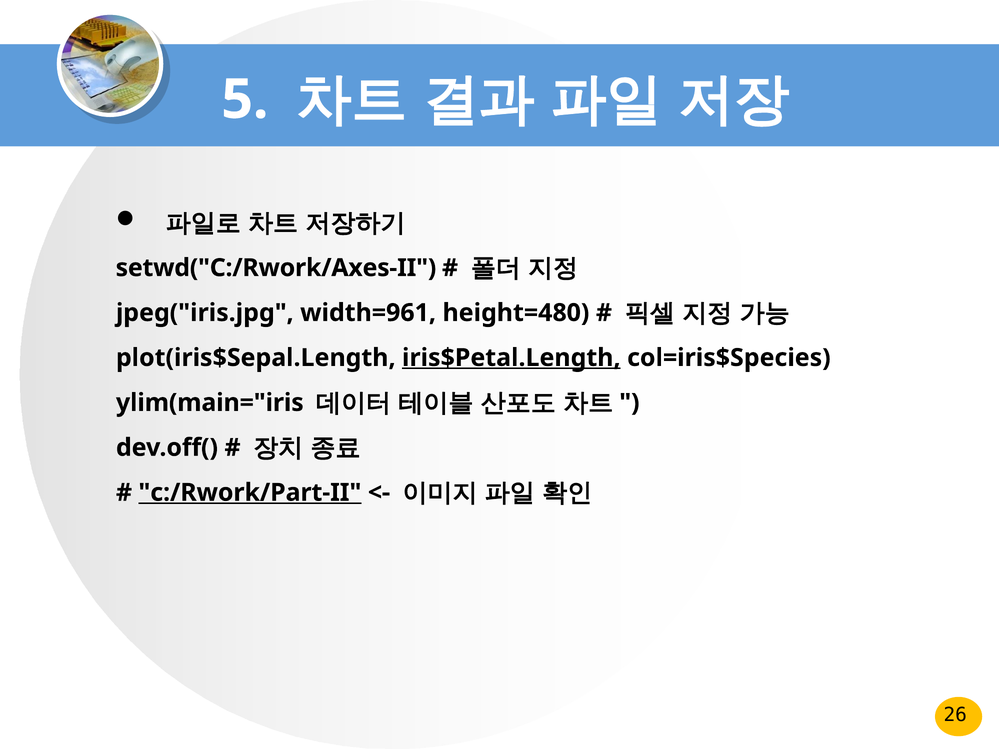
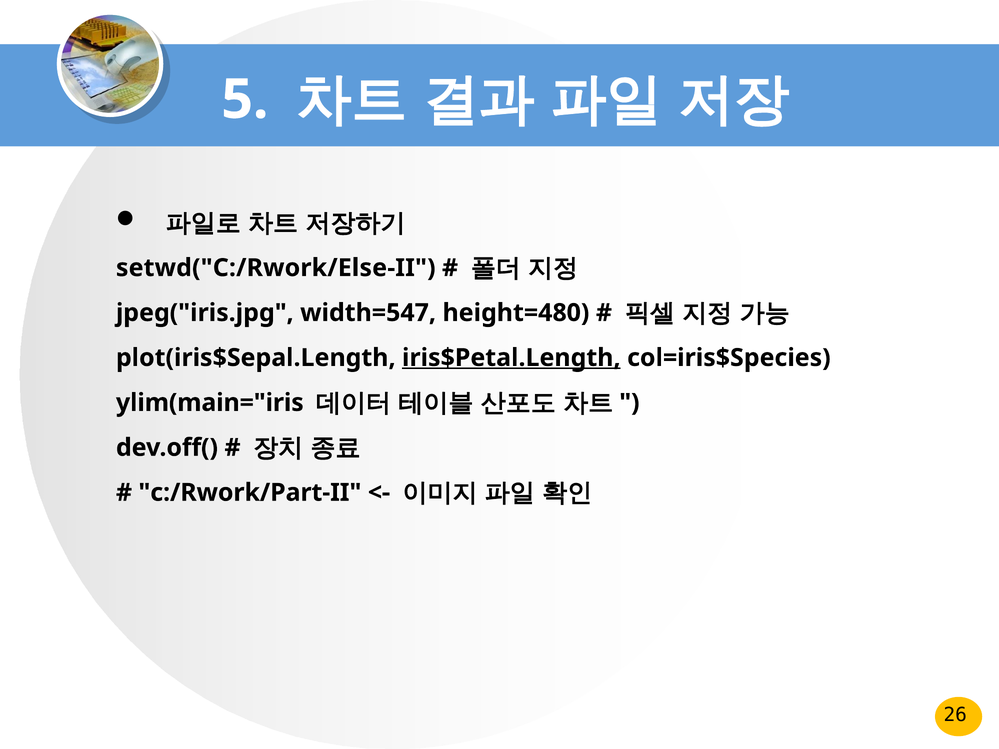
setwd("C:/Rwork/Axes-II: setwd("C:/Rwork/Axes-II -> setwd("C:/Rwork/Else-II (276, 268)
width=961: width=961 -> width=547 (368, 313)
c:/Rwork/Part-II underline: present -> none (250, 493)
